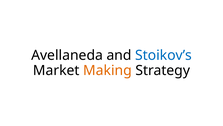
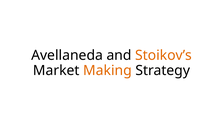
Stoikov’s colour: blue -> orange (163, 55)
